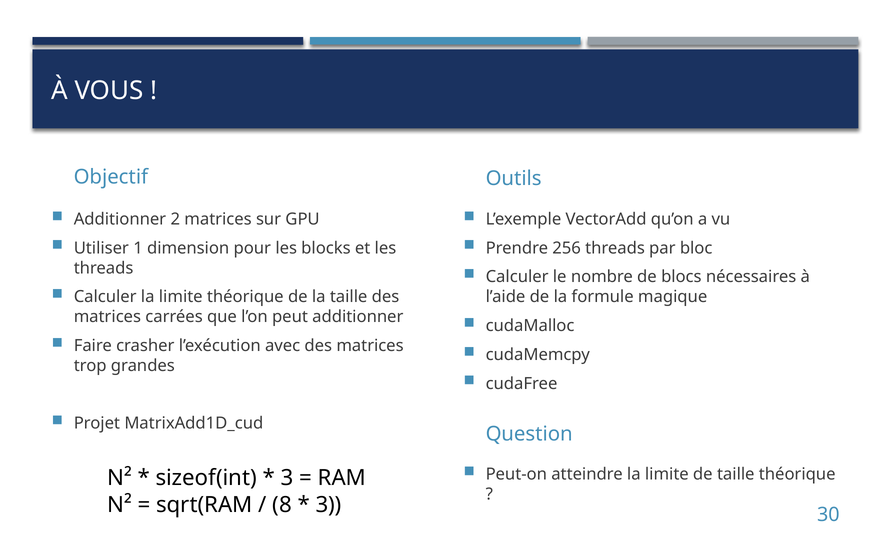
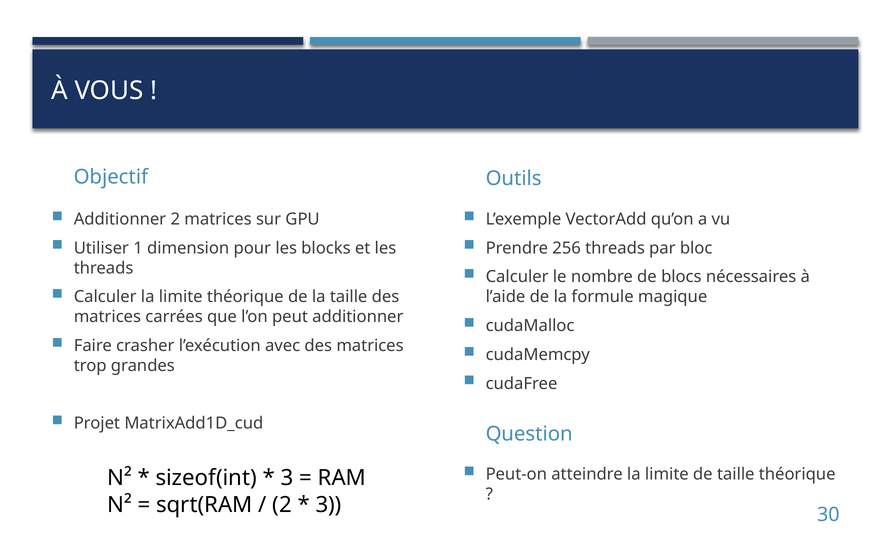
8: 8 -> 2 (282, 505)
